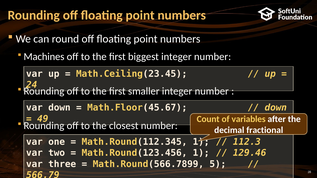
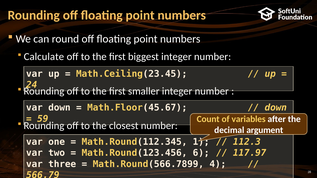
Machines: Machines -> Calculate (44, 57)
49: 49 -> 59 (43, 119)
fractional: fractional -> argument (265, 130)
Math.Round(123.456 1: 1 -> 6 (201, 153)
129.46: 129.46 -> 117.97 (250, 153)
5: 5 -> 4 (218, 164)
